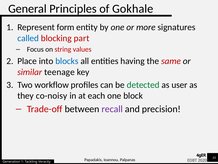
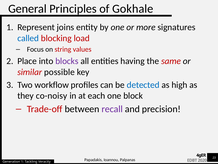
form: form -> joins (65, 27)
part: part -> load (82, 38)
blocks colour: blue -> purple (67, 61)
teenage: teenage -> possible (59, 72)
detected colour: green -> blue (143, 85)
user: user -> high (179, 85)
